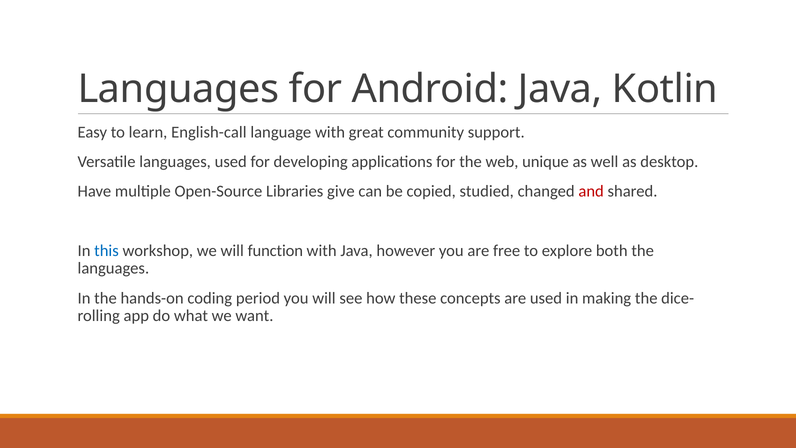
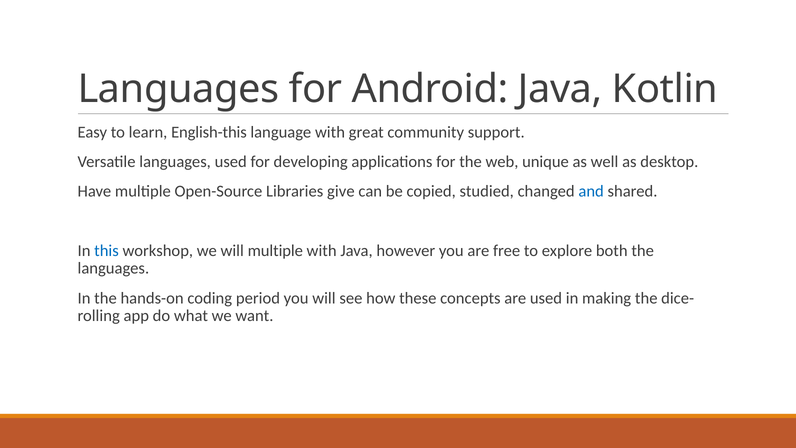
English-call: English-call -> English-this (209, 132)
and colour: red -> blue (591, 191)
will function: function -> multiple (275, 250)
